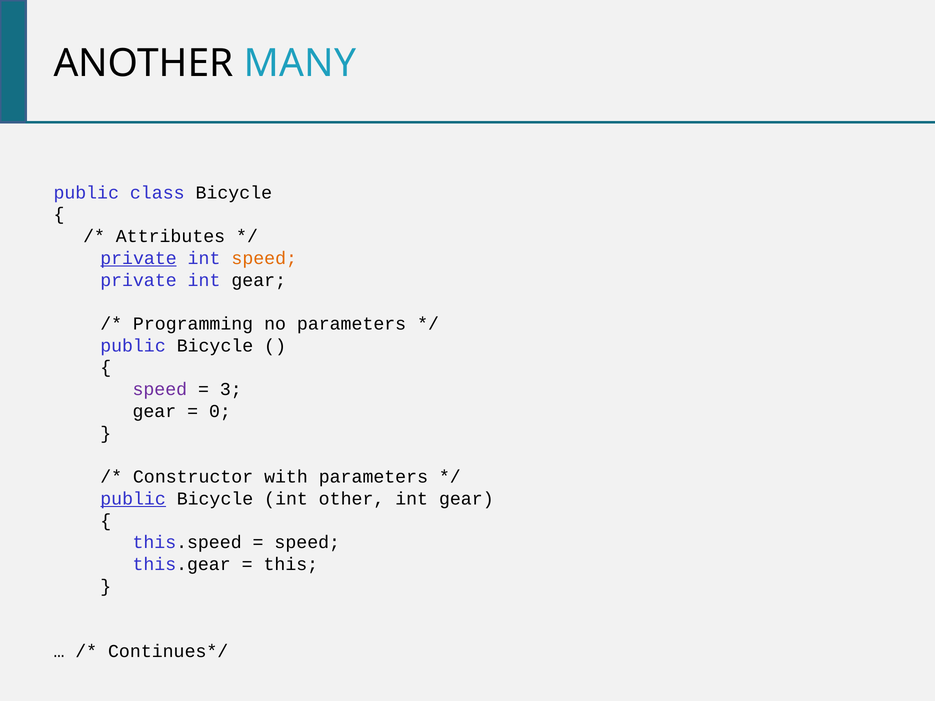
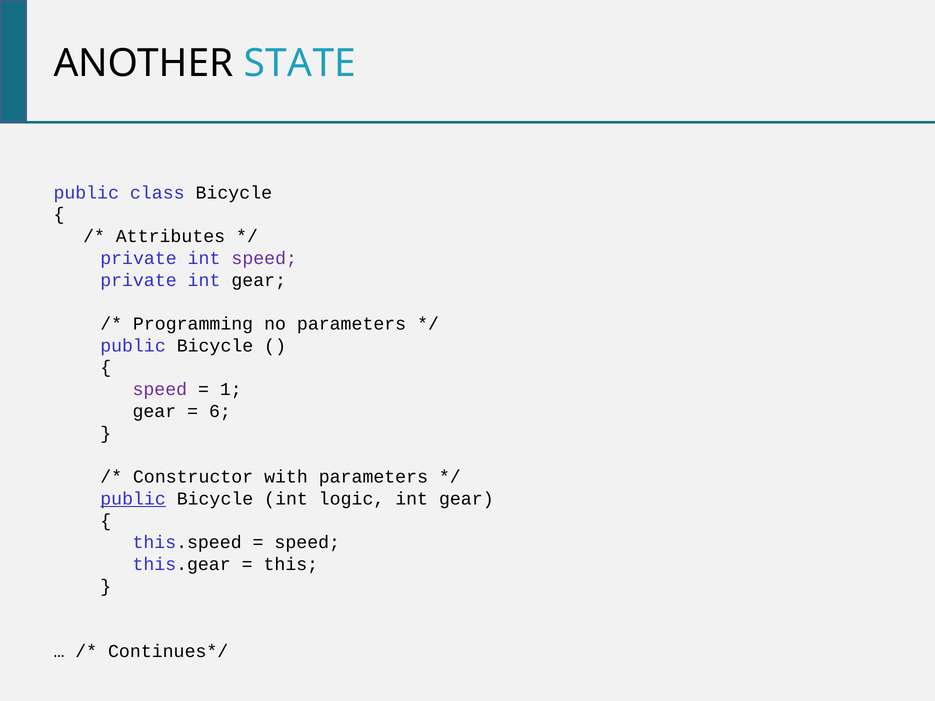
MANY: MANY -> STATE (300, 63)
private underline: present -> none (138, 258)
speed colour: orange -> purple (264, 258)
3: 3 -> 1 (231, 389)
0: 0 -> 6 (220, 411)
other: other -> logic (352, 499)
